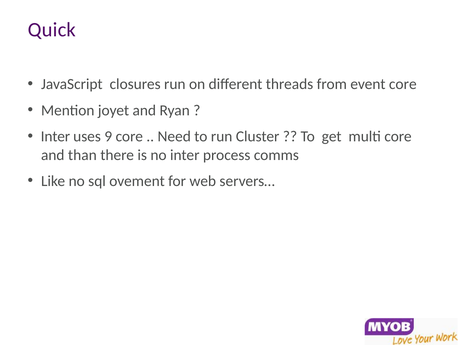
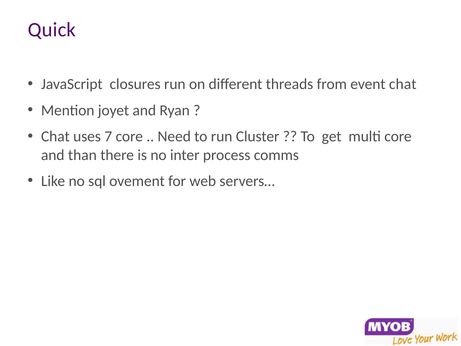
event core: core -> chat (403, 84)
Inter: Inter -> Chat (55, 136)
9: 9 -> 7 (108, 136)
